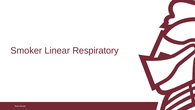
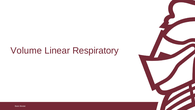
Smoker: Smoker -> Volume (26, 50)
